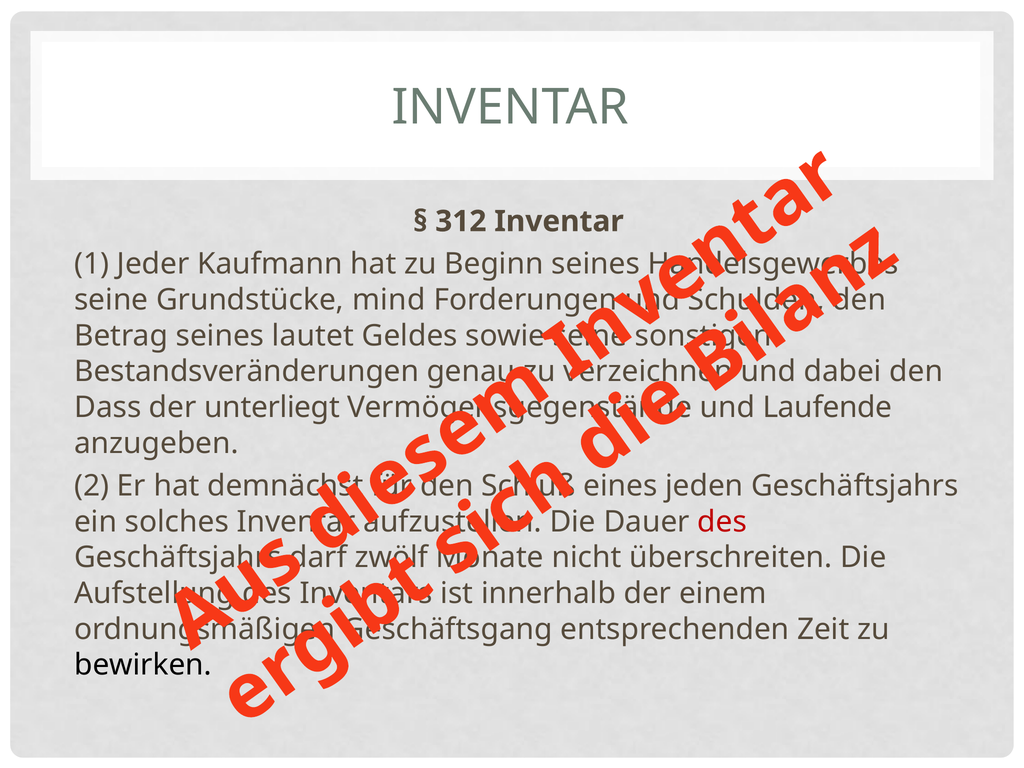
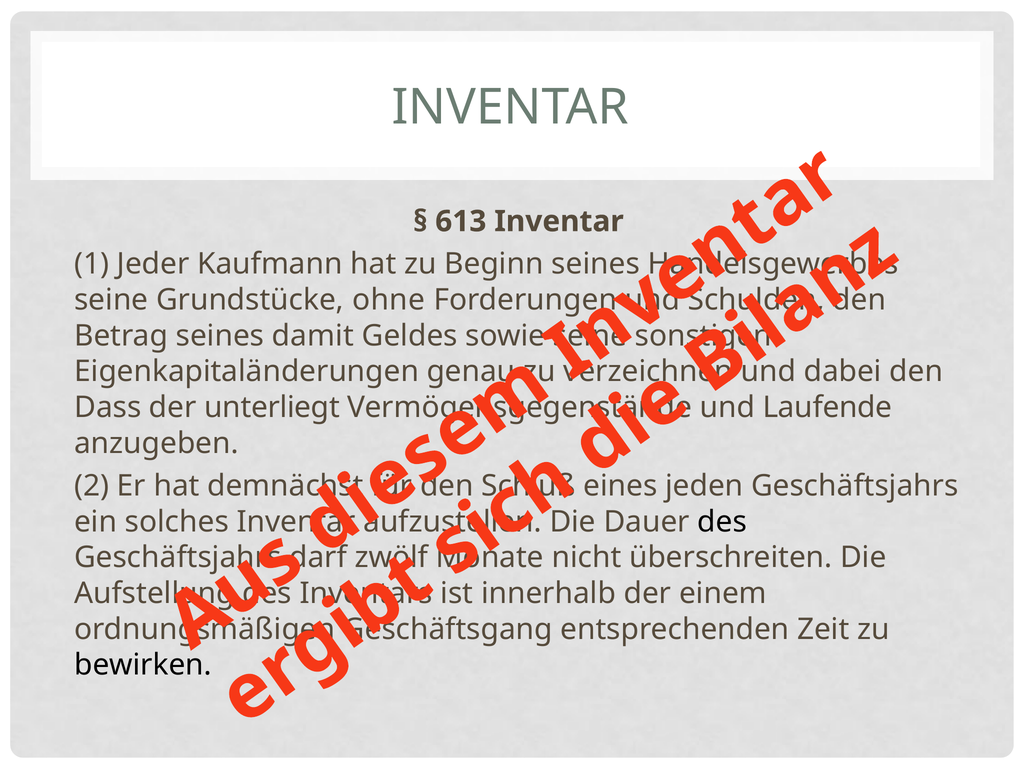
312: 312 -> 613 (461, 221)
mind: mind -> ohne (389, 300)
lautet: lautet -> damit (313, 336)
Bestandsveränderungen: Bestandsveränderungen -> Eigenkapitaländerungen (247, 372)
des colour: red -> black (722, 522)
